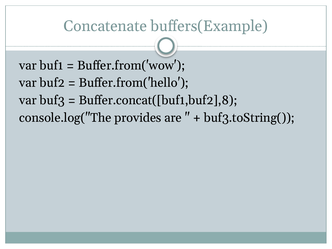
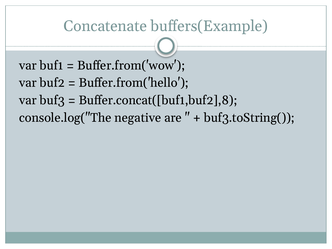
provides: provides -> negative (138, 118)
